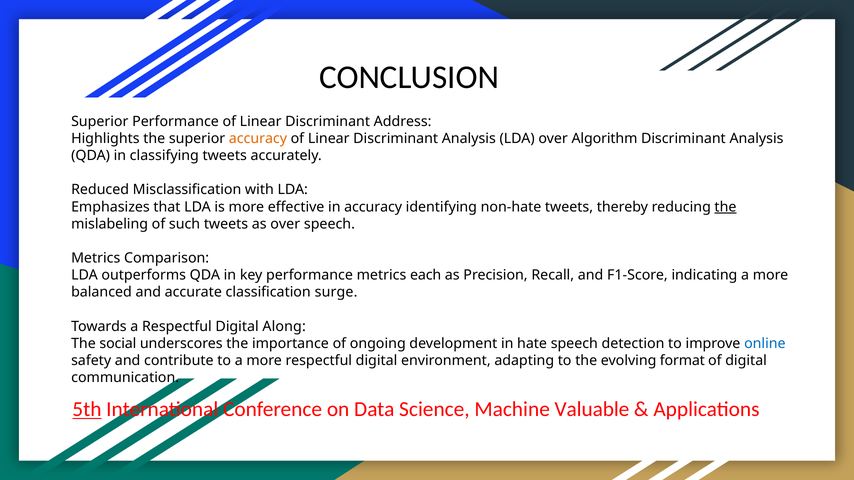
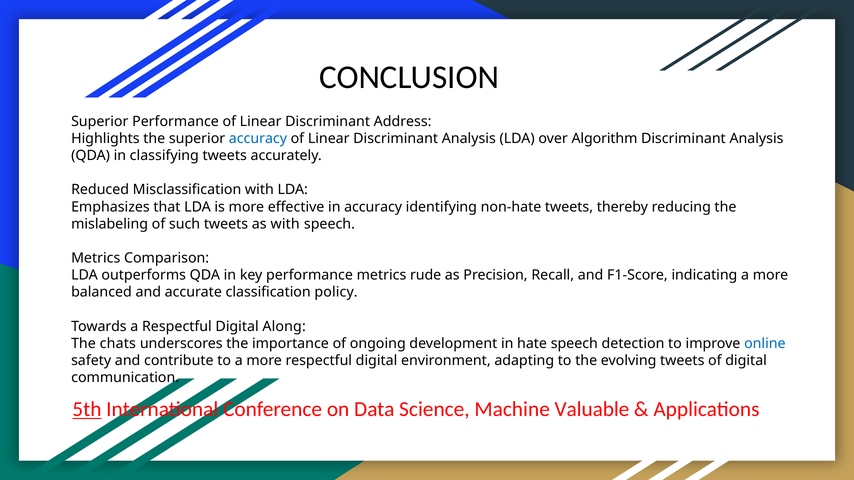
accuracy colour: orange -> blue (258, 139)
the underline: present -> none (725, 207)
as over: over -> with (285, 224)
each: each -> rude (426, 275)
surge: surge -> policy (336, 292)
social: social -> chats (118, 344)
evolving format: format -> tweets (682, 361)
